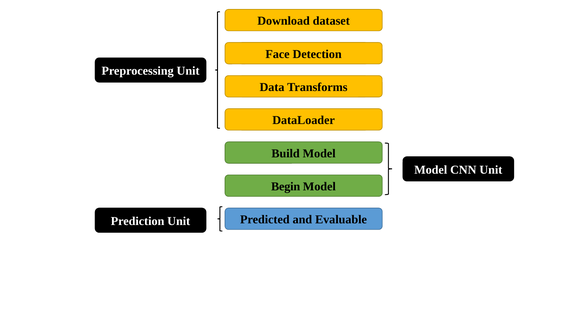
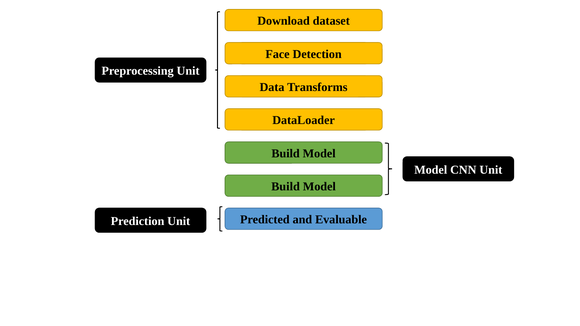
Begin: Begin -> Build (286, 187)
